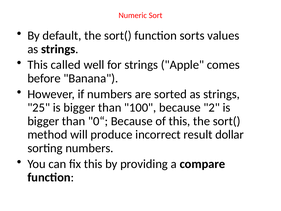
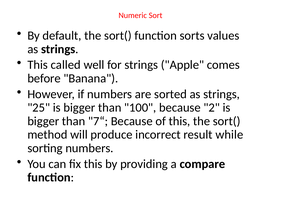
0“: 0“ -> 7“ (98, 121)
dollar: dollar -> while (229, 134)
